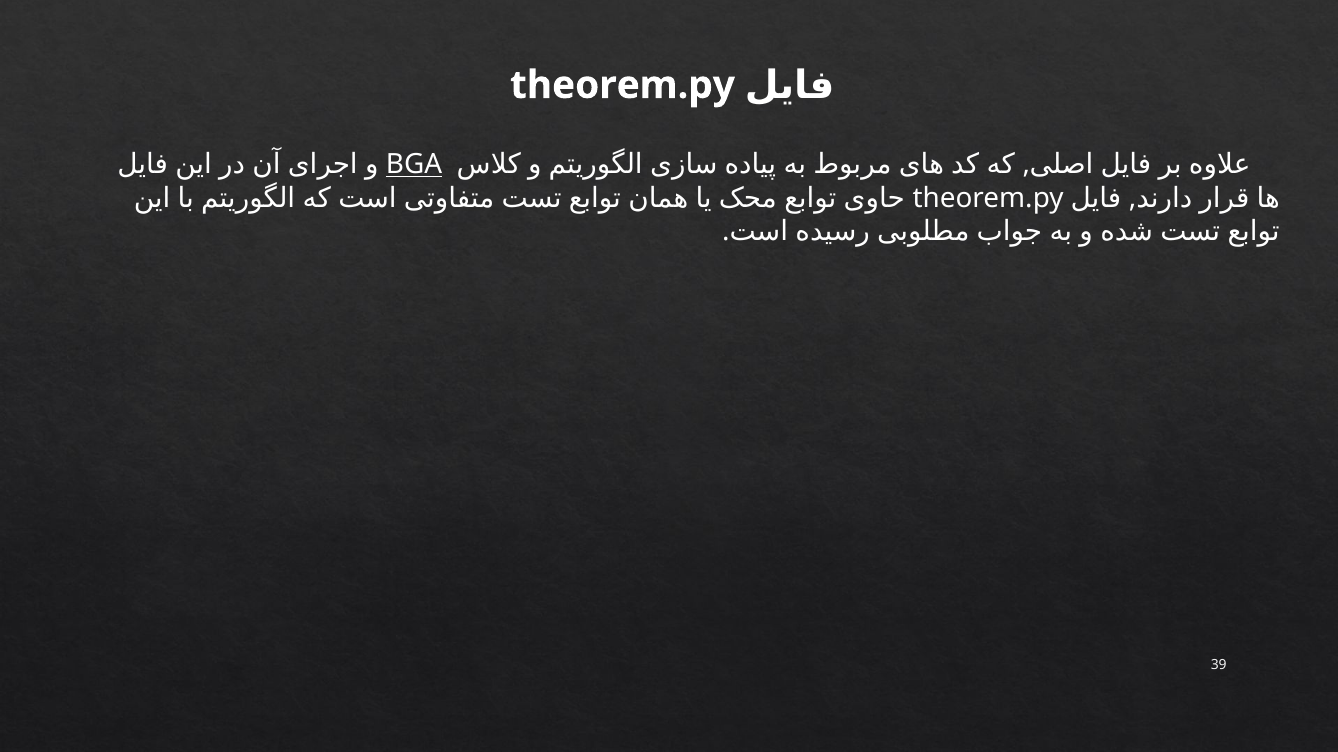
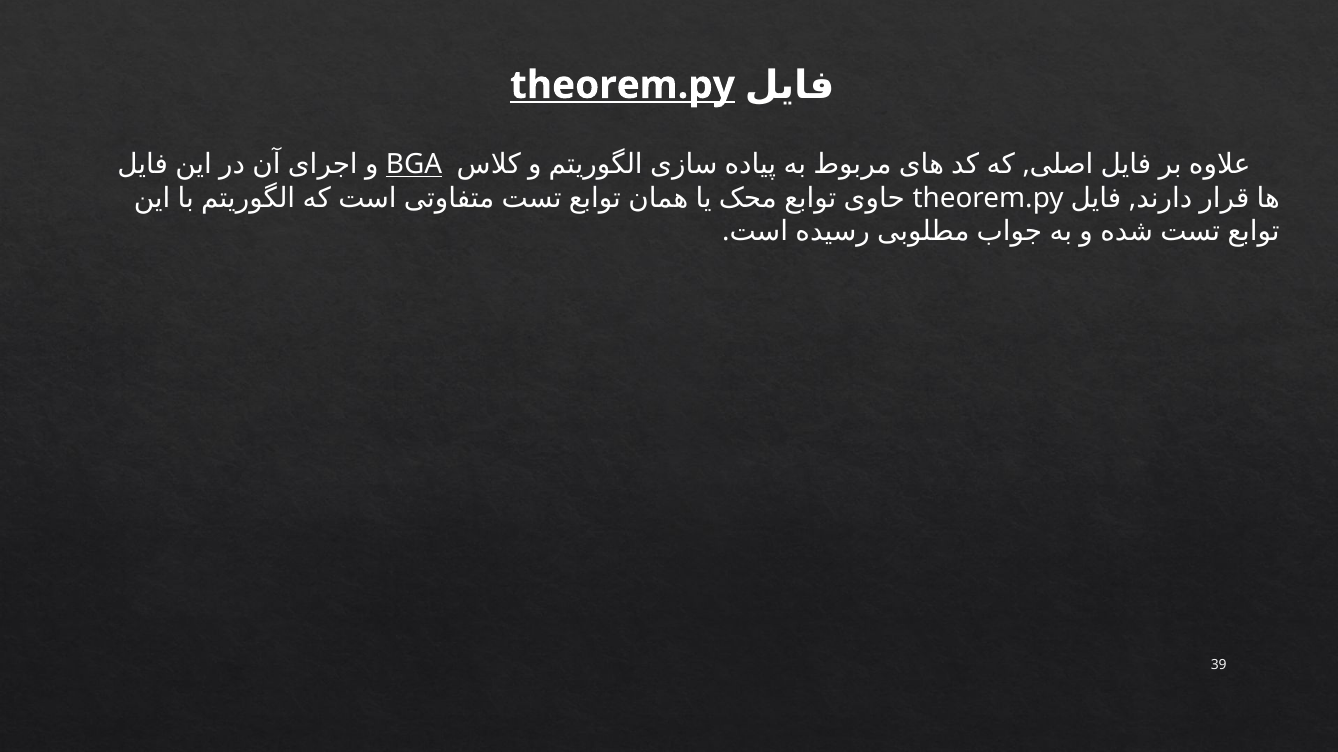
theorem.py underline: none -> present (623, 85)
